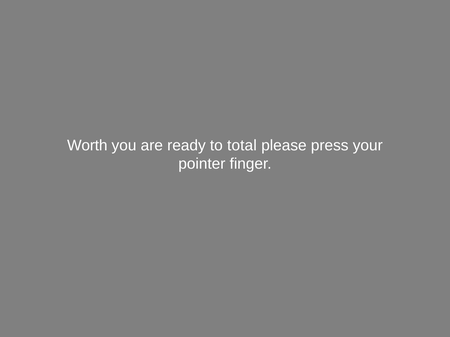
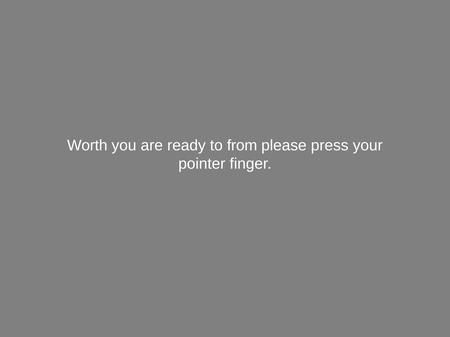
total: total -> from (242, 146)
